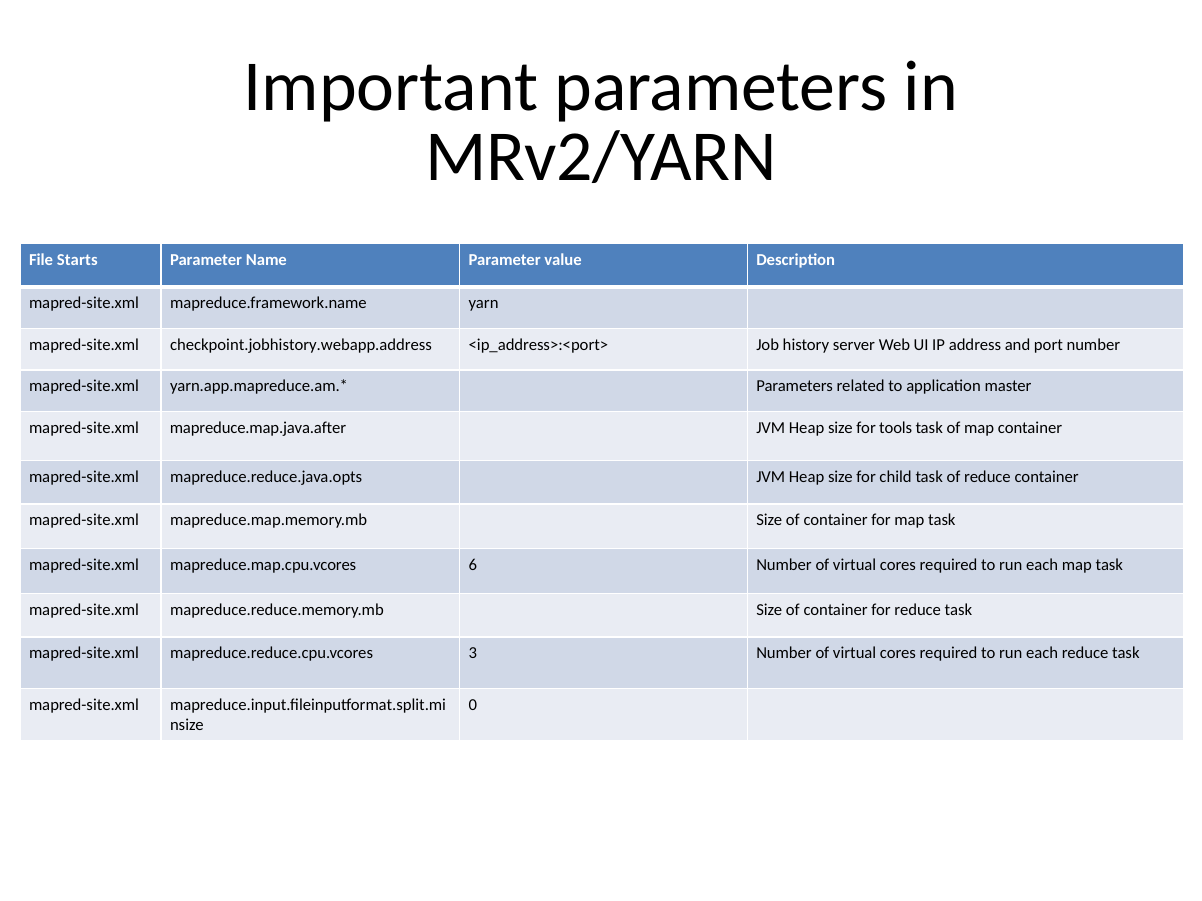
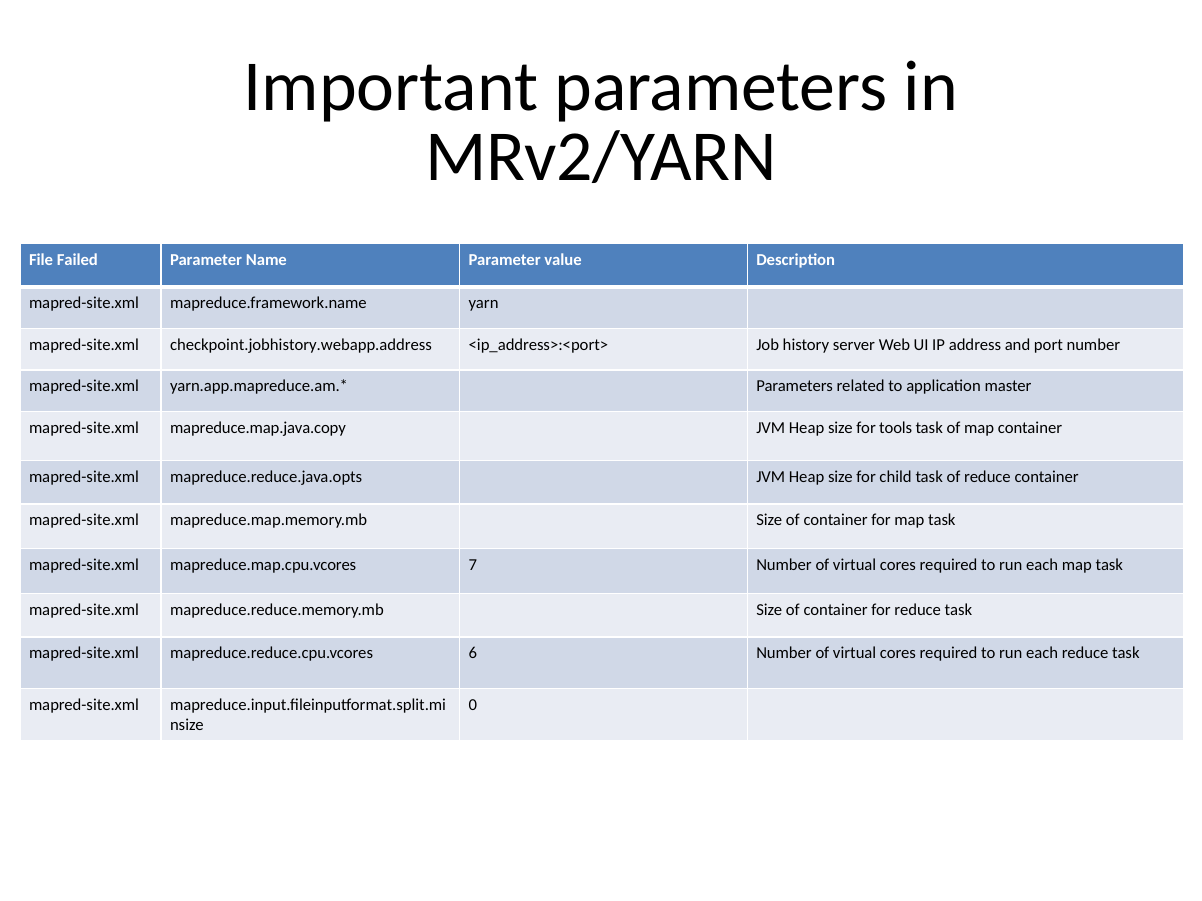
Starts: Starts -> Failed (77, 260)
mapreduce.map.java.after: mapreduce.map.java.after -> mapreduce.map.java.copy (258, 428)
6: 6 -> 7 (473, 565)
3: 3 -> 6 (473, 653)
